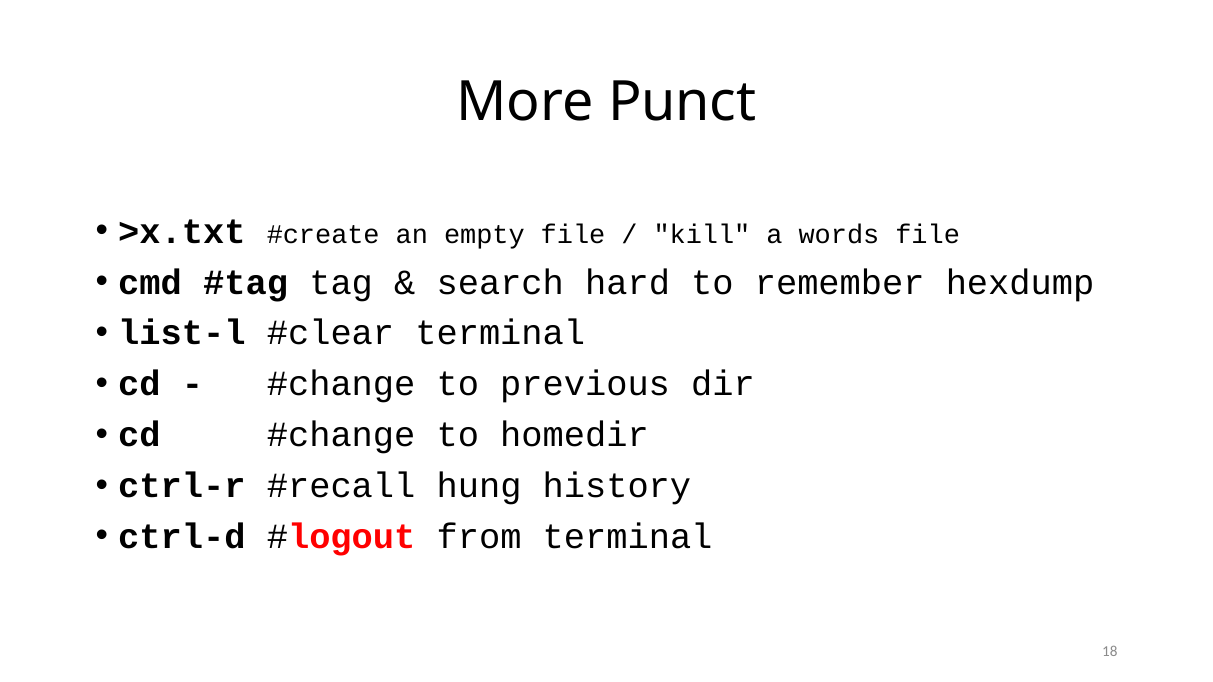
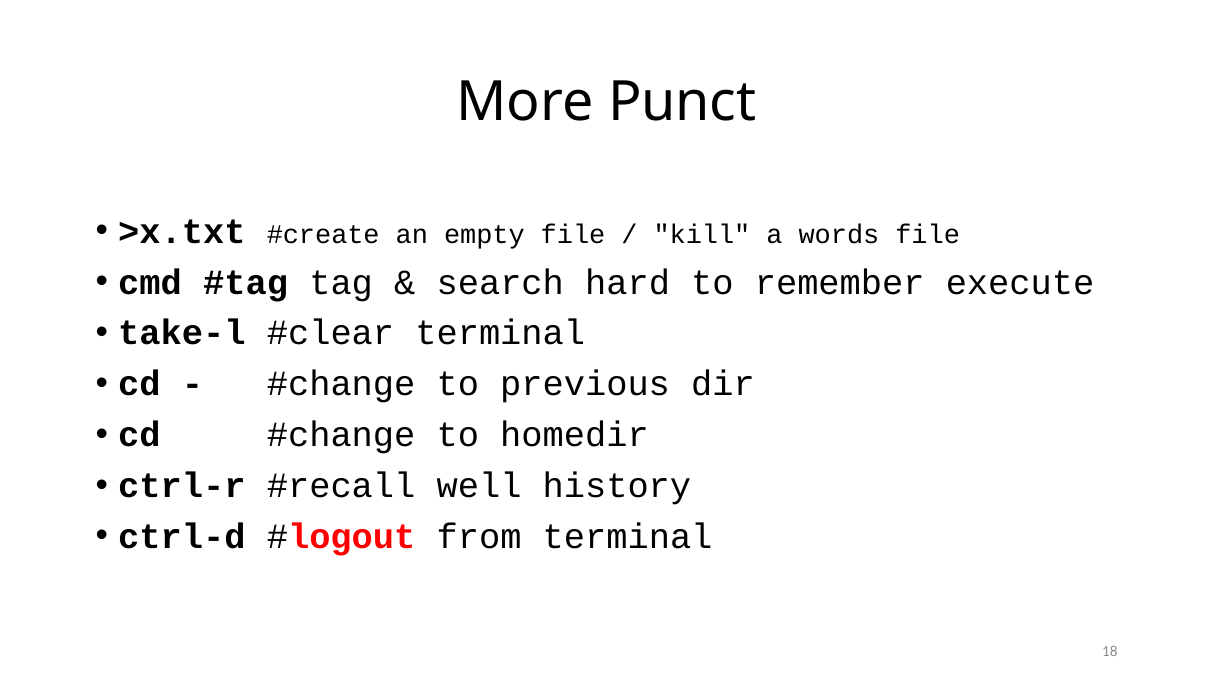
hexdump: hexdump -> execute (1020, 283)
list-l: list-l -> take-l (182, 333)
hung: hung -> well (479, 486)
